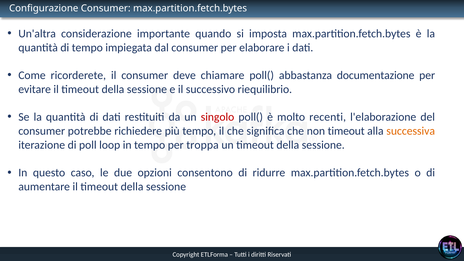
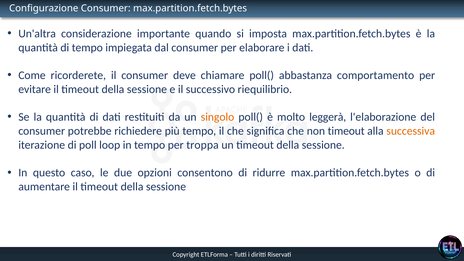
documentazione: documentazione -> comportamento (376, 75)
singolo colour: red -> orange (218, 117)
recenti: recenti -> leggerà (328, 117)
